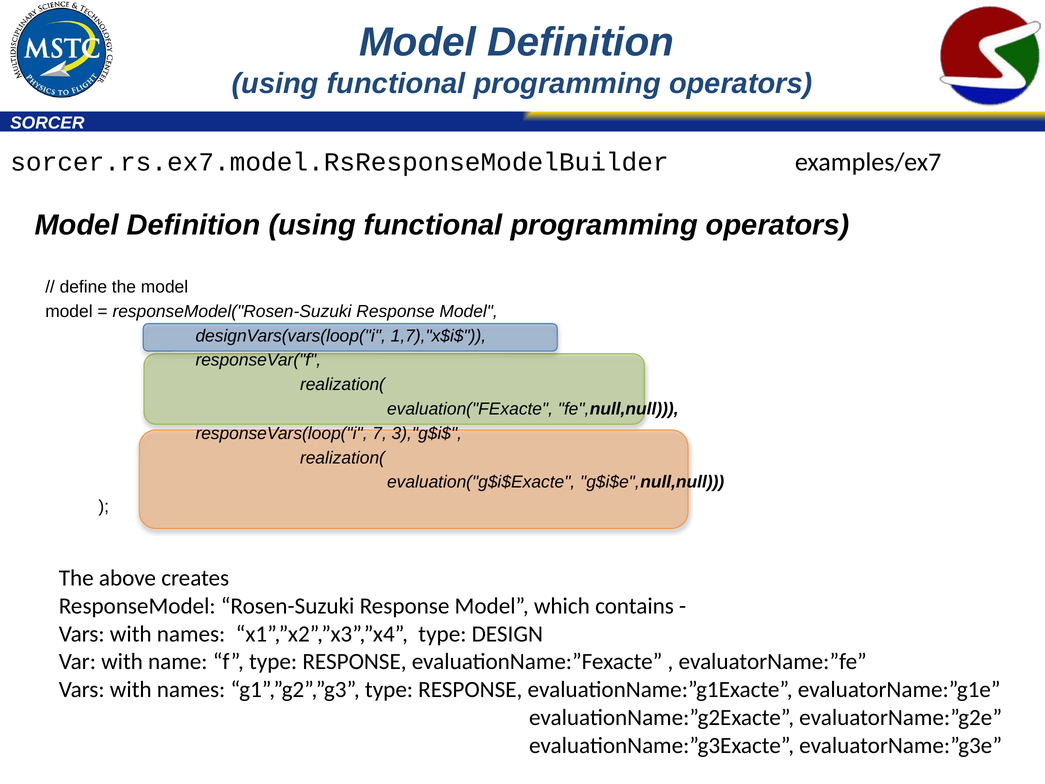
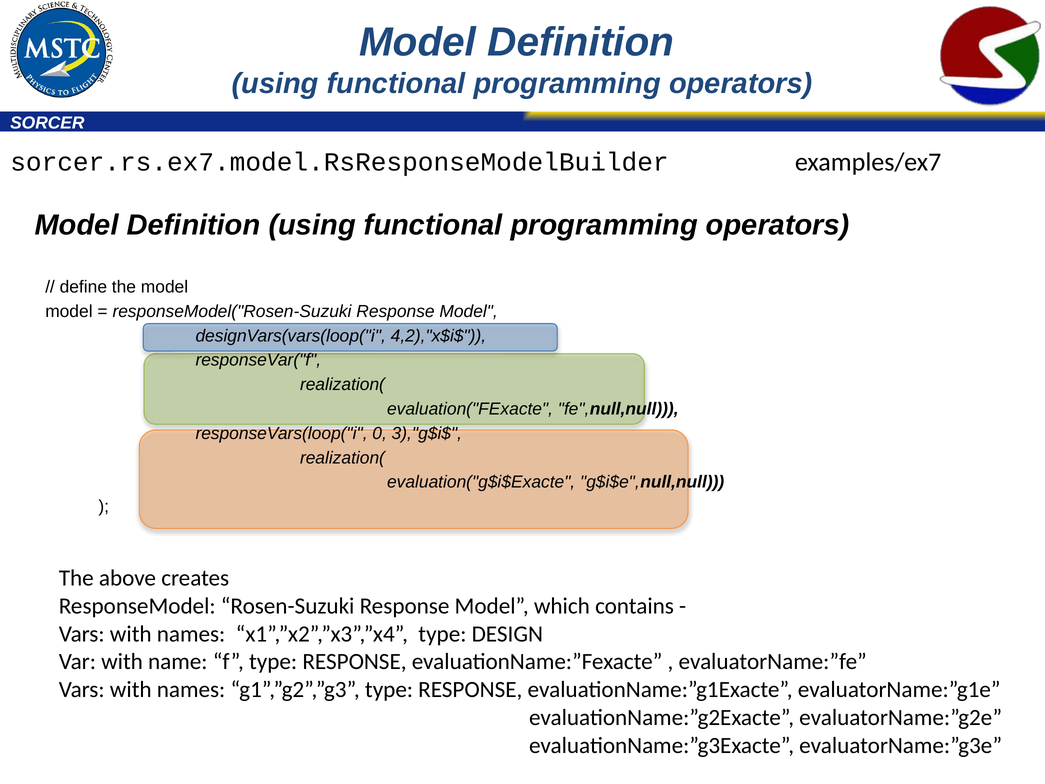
1,7),"x$i$: 1,7),"x$i$ -> 4,2),"x$i$ (438, 336)
7: 7 -> 0 (380, 433)
